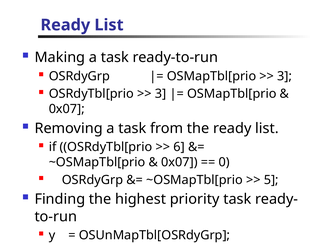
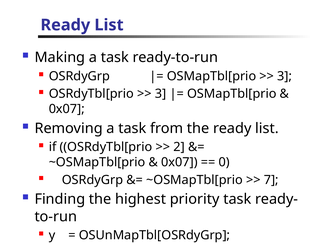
6: 6 -> 2 (179, 147)
5: 5 -> 7 (271, 180)
